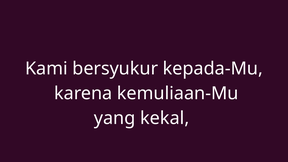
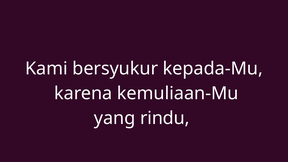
kekal: kekal -> rindu (165, 118)
